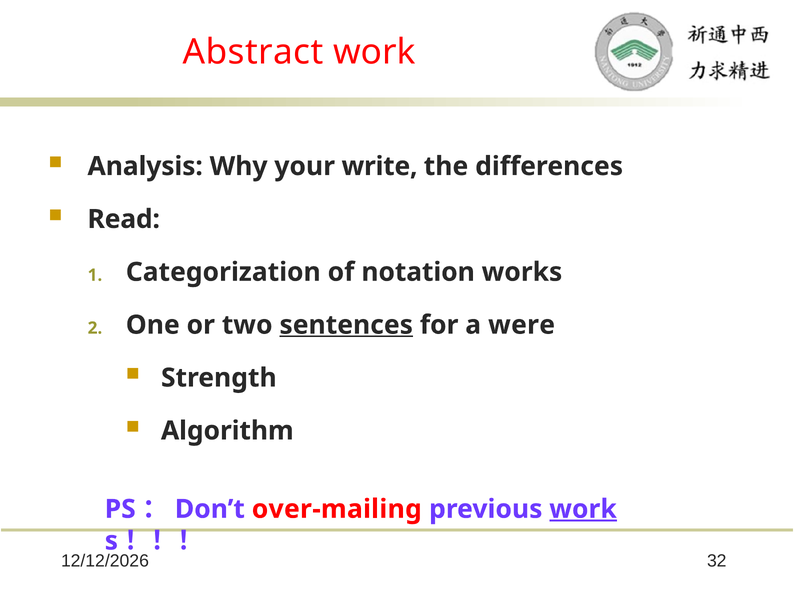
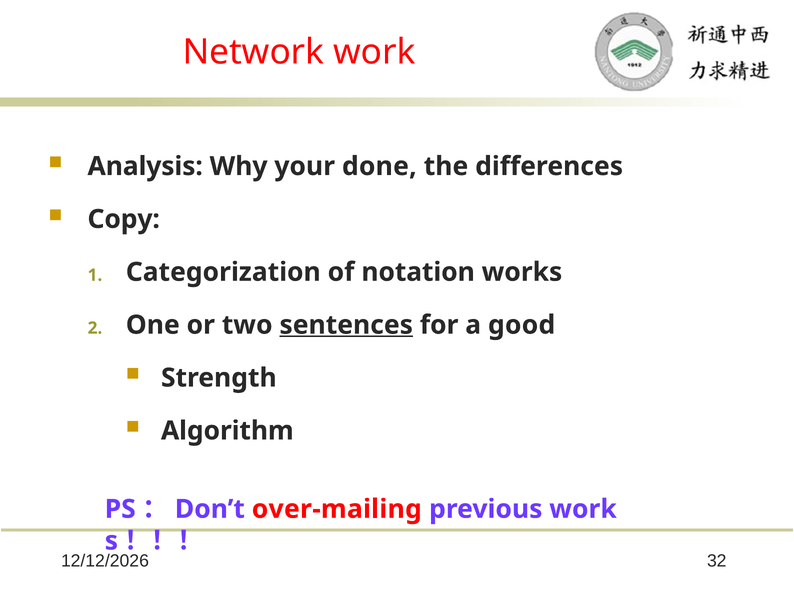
Abstract: Abstract -> Network (253, 52)
write: write -> done (379, 166)
Read: Read -> Copy (124, 219)
were: were -> good (522, 325)
work underline: present -> none (583, 510)
